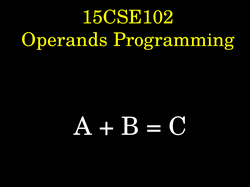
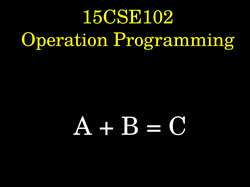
Operands: Operands -> Operation (65, 40)
